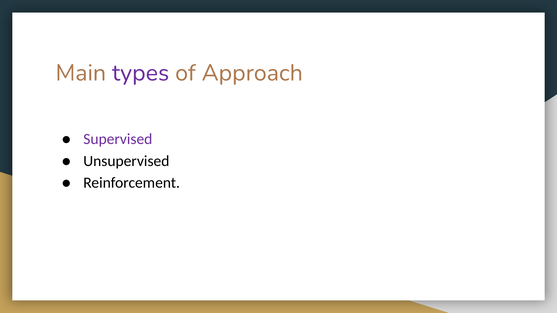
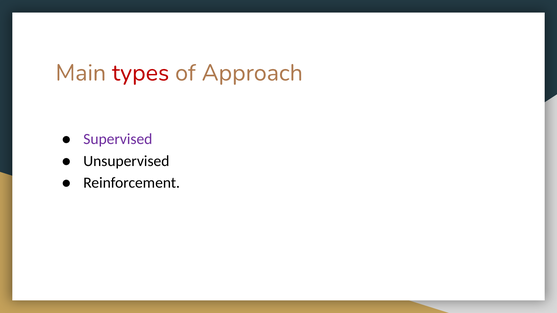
types colour: purple -> red (141, 73)
